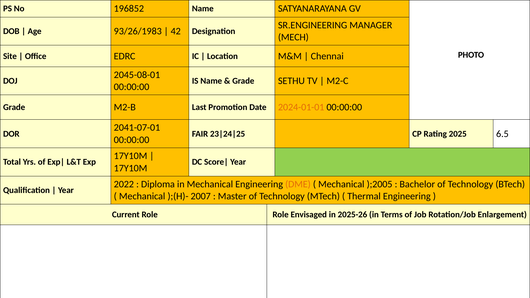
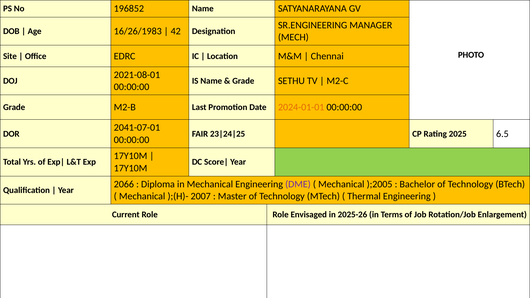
93/26/1983: 93/26/1983 -> 16/26/1983 (138, 31)
2045-08-01: 2045-08-01 -> 2021-08-01 (137, 75)
2022: 2022 -> 2066 (124, 184)
DME colour: orange -> purple (298, 184)
